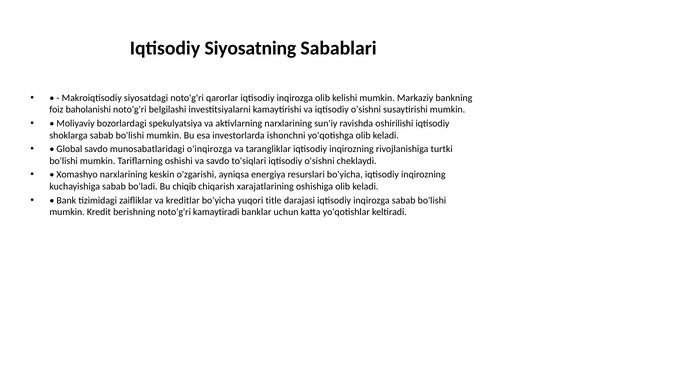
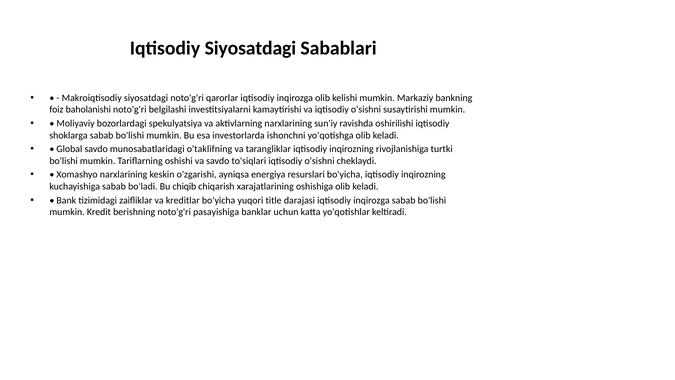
Iqtisodiy Siyosatning: Siyosatning -> Siyosatdagi (250, 48)
o'inqirozga: o'inqirozga -> o'taklifning (210, 149)
kamaytiradi: kamaytiradi -> pasayishiga (216, 212)
